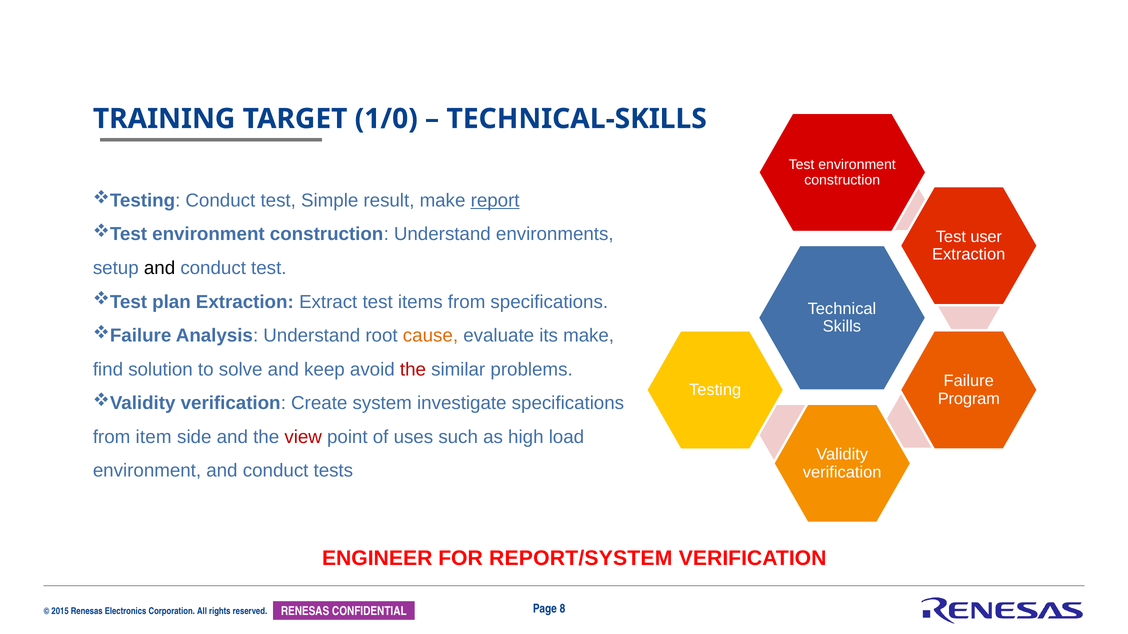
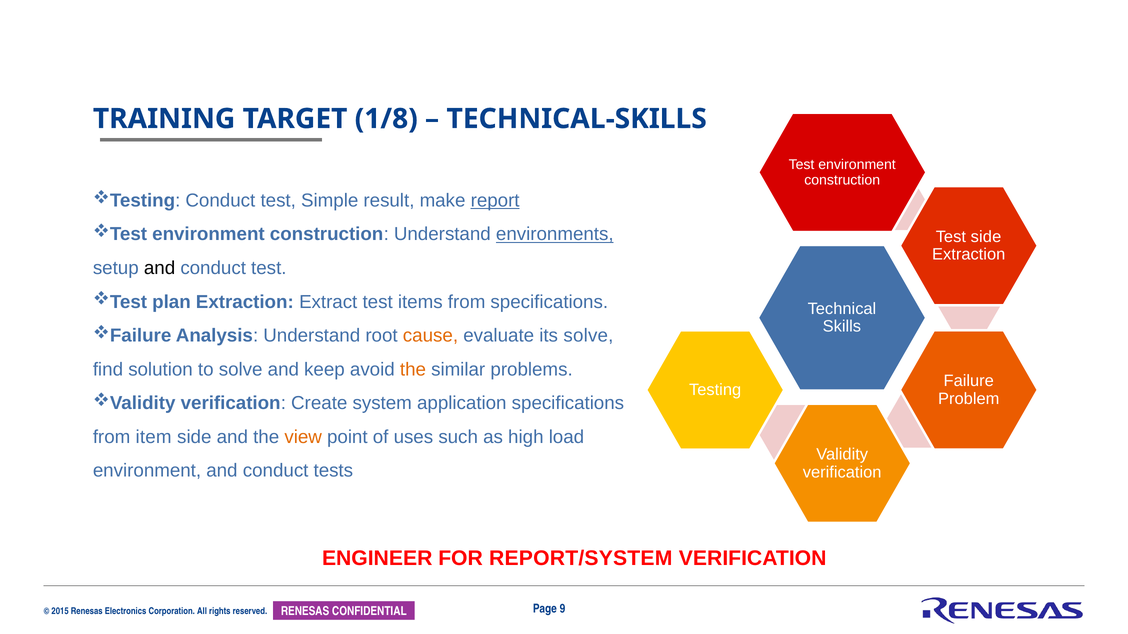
1/0: 1/0 -> 1/8 (386, 119)
environments underline: none -> present (555, 234)
Test user: user -> side (986, 237)
its make: make -> solve (588, 336)
the colour: red -> orange (413, 370)
Program: Program -> Problem (969, 399)
investigate: investigate -> application (462, 403)
view colour: red -> orange (303, 437)
8: 8 -> 9 (562, 609)
